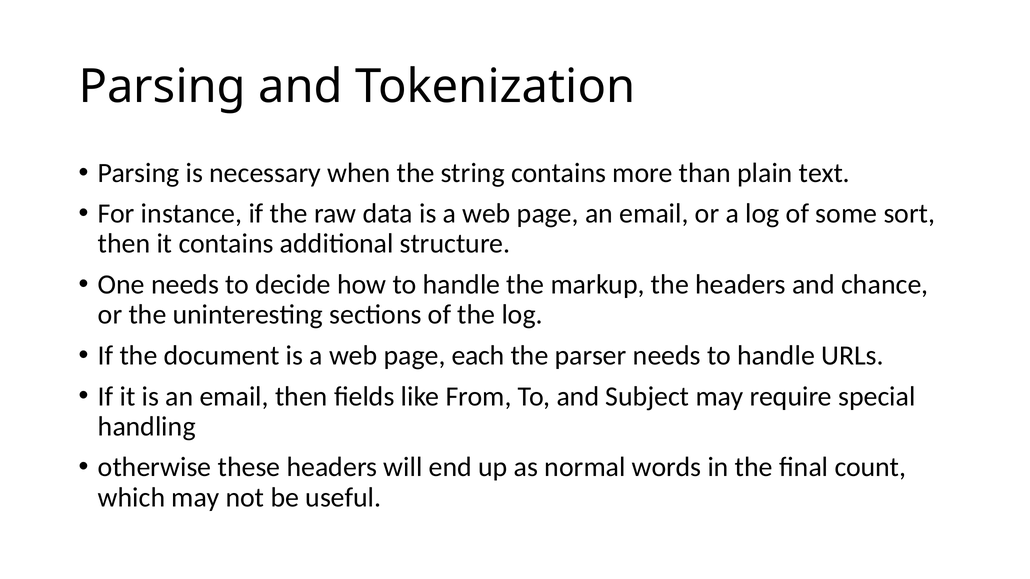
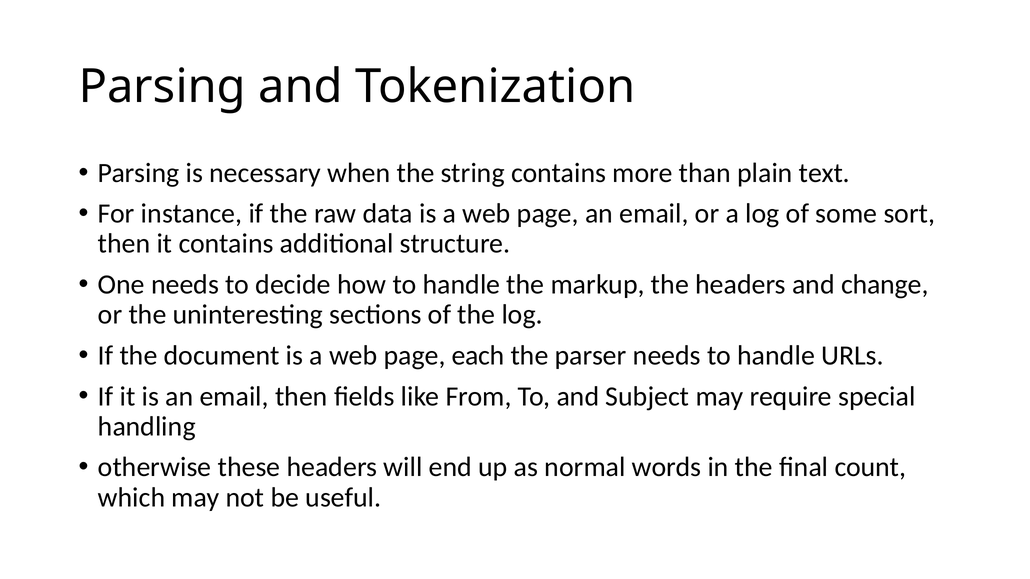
chance: chance -> change (885, 285)
